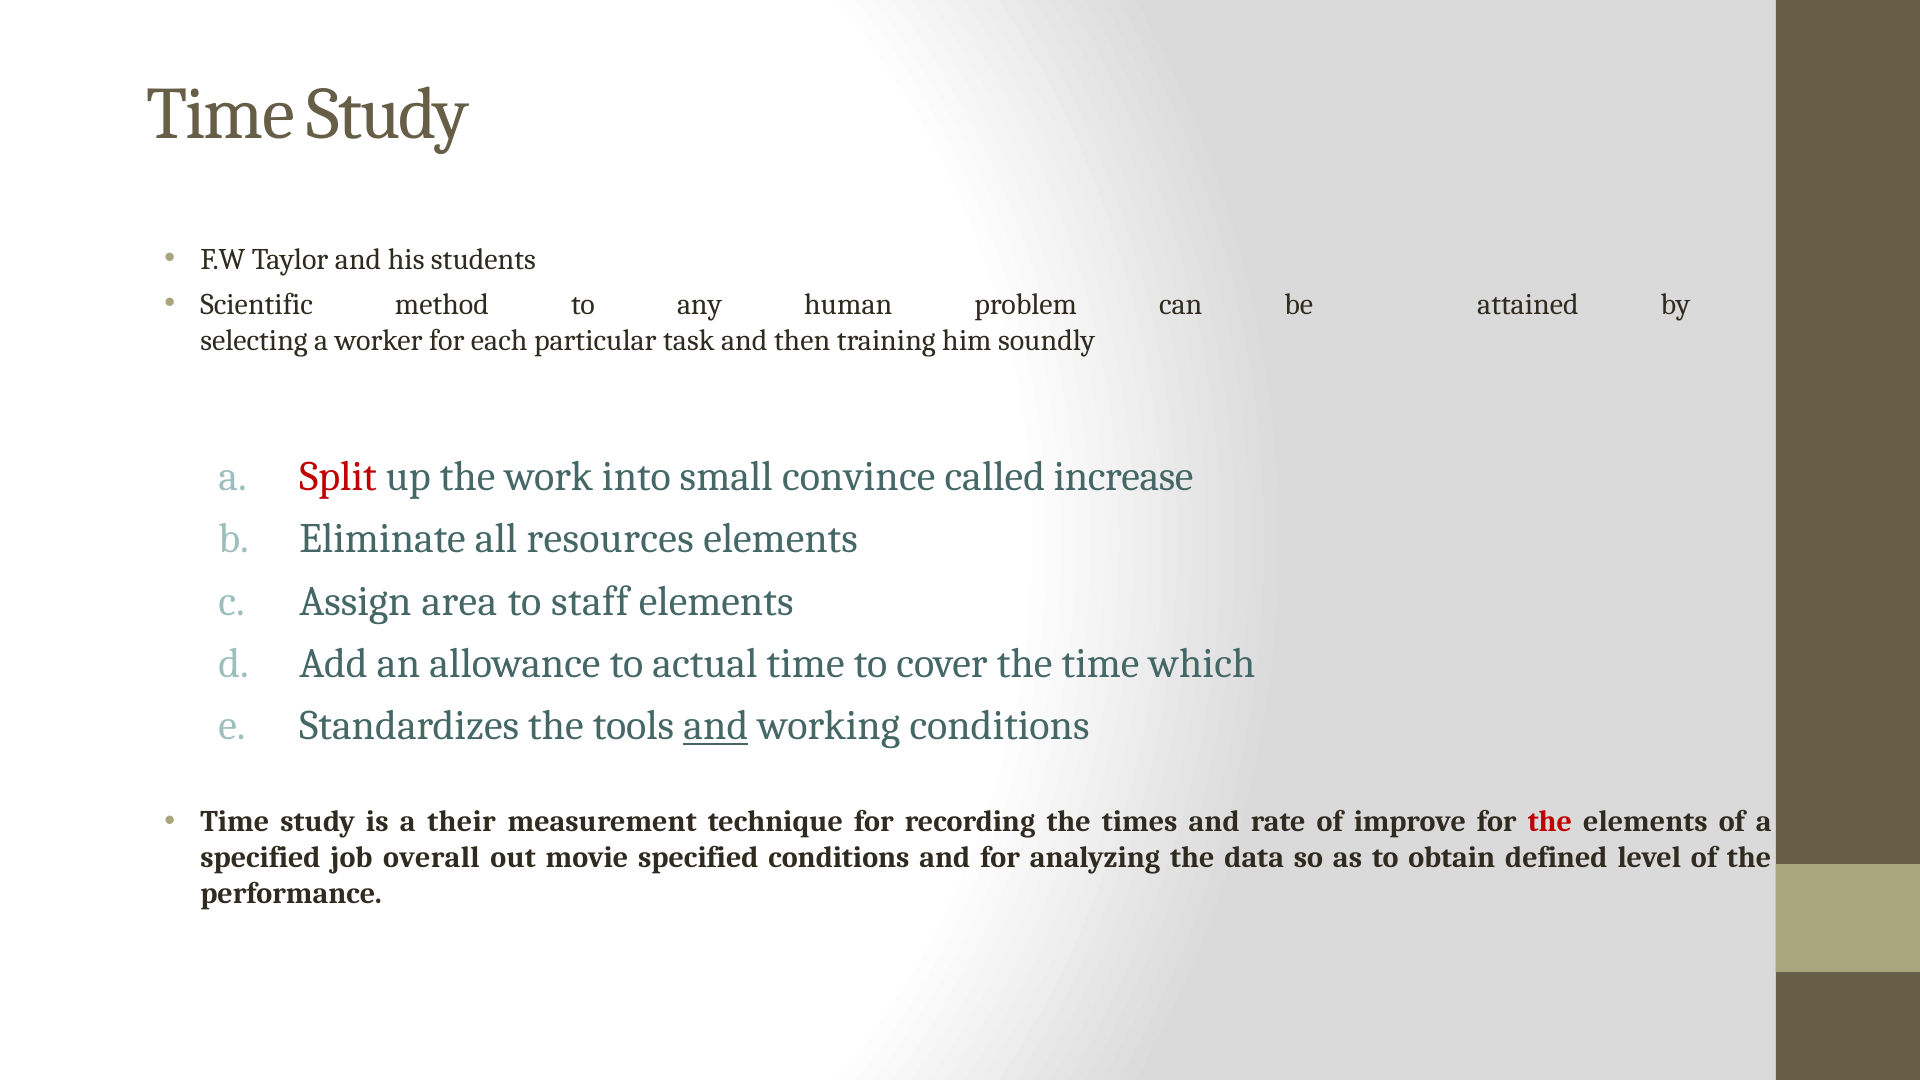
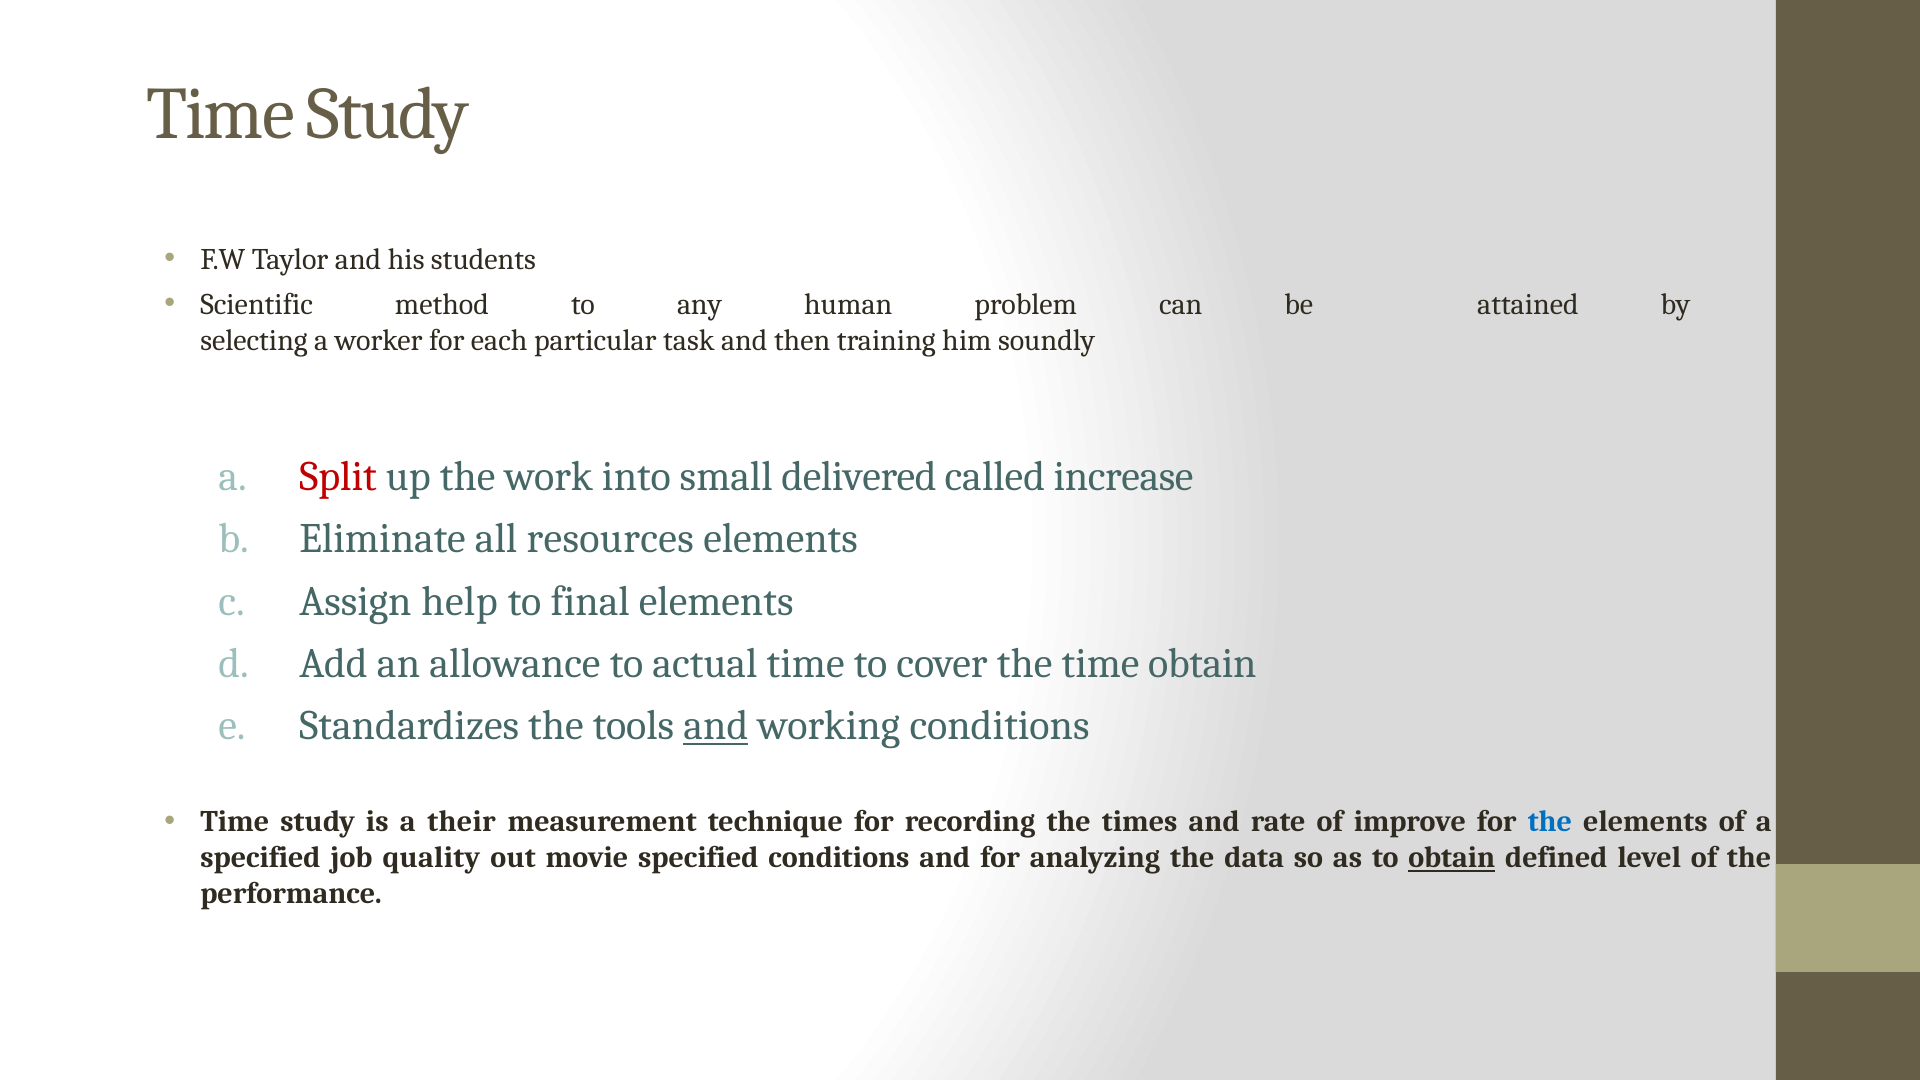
convince: convince -> delivered (859, 476)
area: area -> help (459, 601)
staff: staff -> final (590, 601)
time which: which -> obtain (1202, 664)
the colour: red -> blue (1550, 822)
overall: overall -> quality (431, 858)
obtain underline: none -> present (1452, 858)
